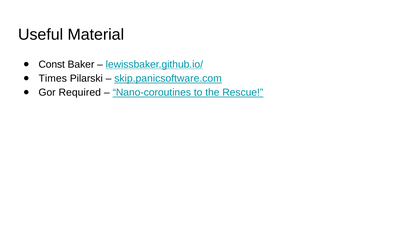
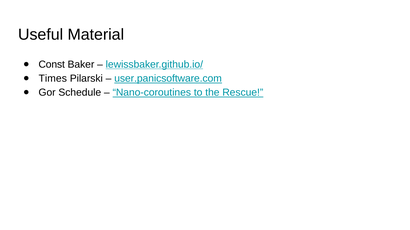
skip.panicsoftware.com: skip.panicsoftware.com -> user.panicsoftware.com (168, 79)
Required: Required -> Schedule (80, 93)
